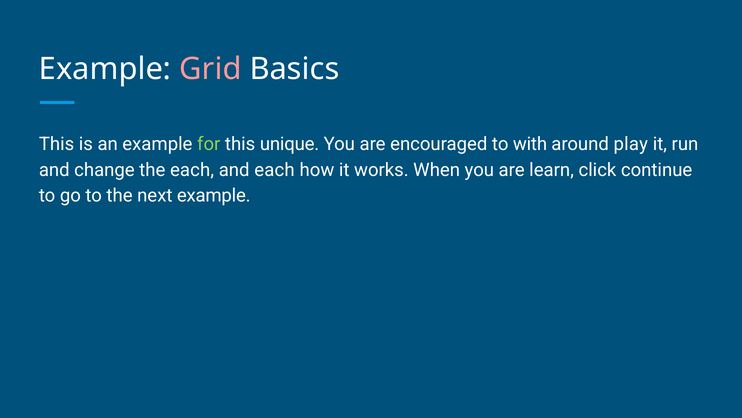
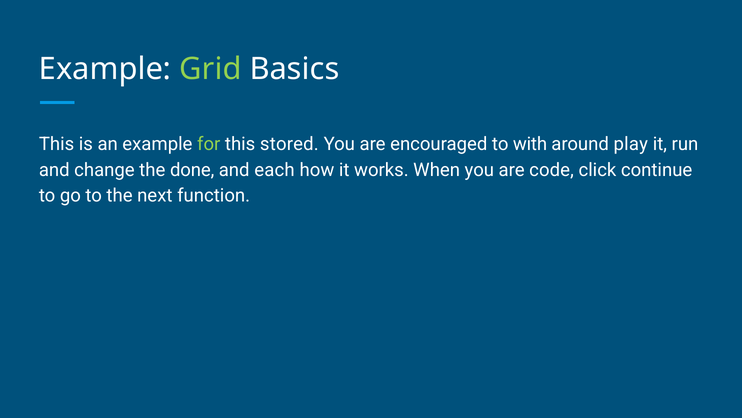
Grid colour: pink -> light green (210, 69)
unique: unique -> stored (289, 144)
the each: each -> done (192, 170)
learn: learn -> code (552, 170)
next example: example -> function (214, 195)
